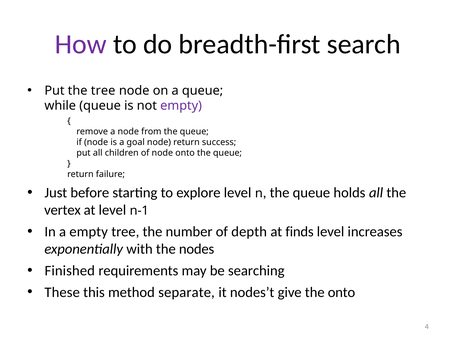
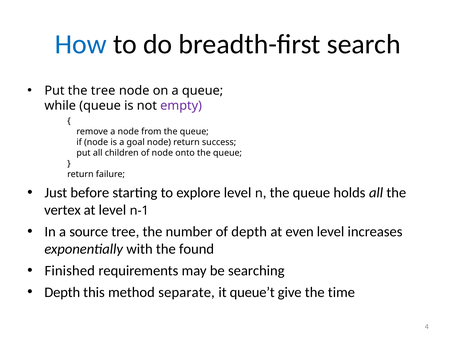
How colour: purple -> blue (81, 44)
a empty: empty -> source (89, 232)
finds: finds -> even (300, 232)
nodes: nodes -> found (197, 249)
These: These -> Depth (62, 292)
nodes’t: nodes’t -> queue’t (252, 292)
the onto: onto -> time (341, 292)
